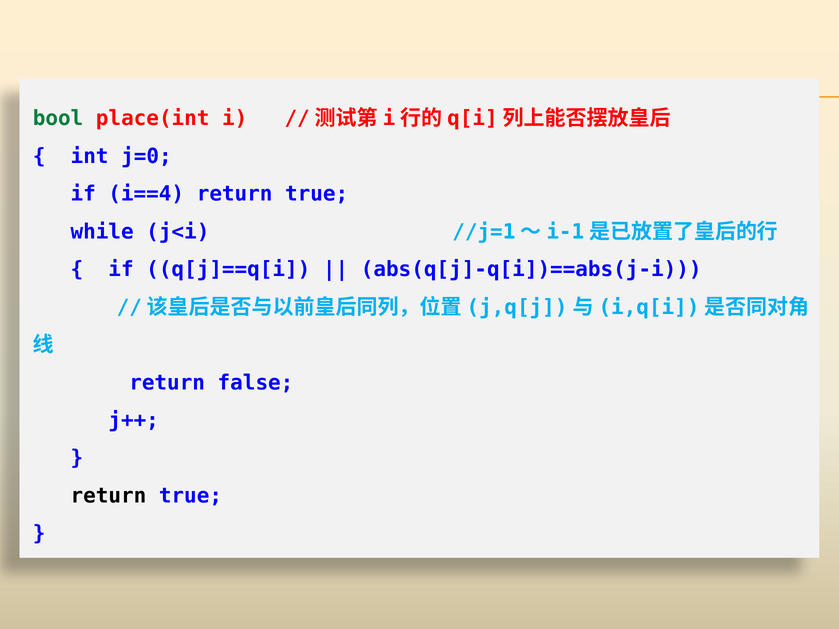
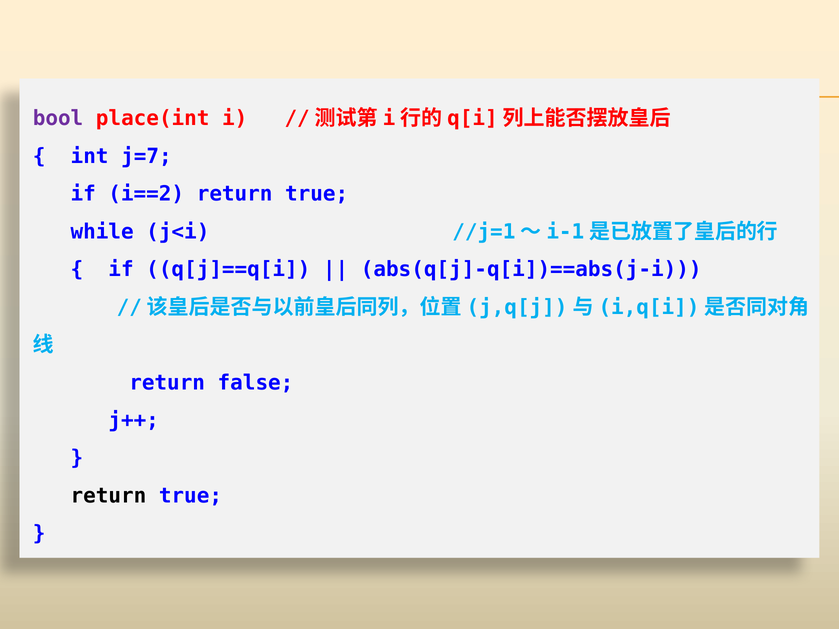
bool colour: green -> purple (58, 118)
j=0: j=0 -> j=7 (146, 156)
i==4: i==4 -> i==2 (146, 194)
